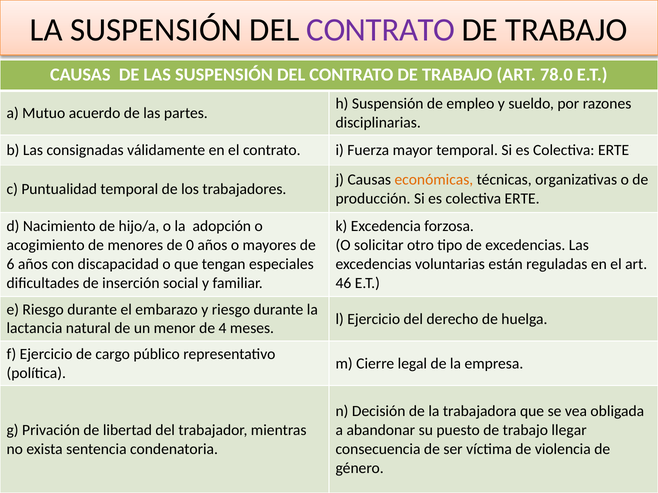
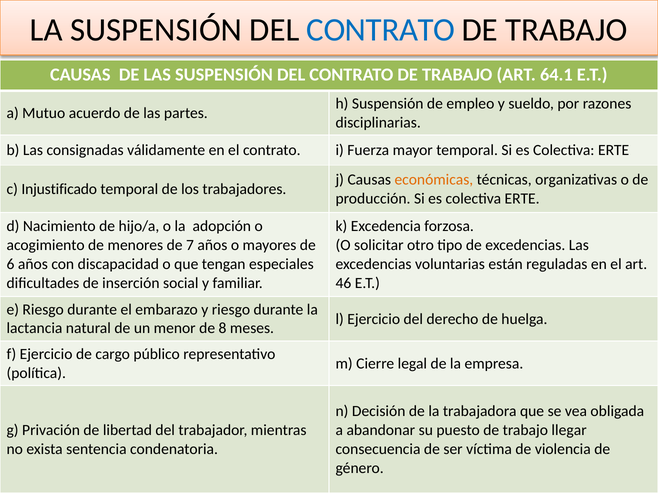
CONTRATO colour: purple -> blue (381, 30)
78.0: 78.0 -> 64.1 (556, 75)
Puntualidad: Puntualidad -> Injustificado (59, 189)
0: 0 -> 7 (190, 245)
4: 4 -> 8 (223, 329)
